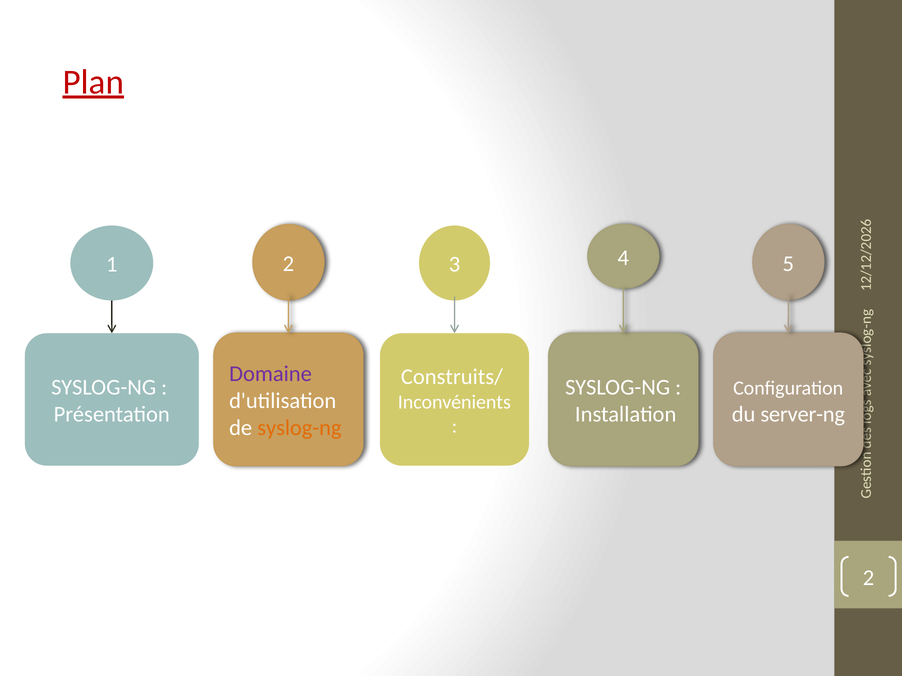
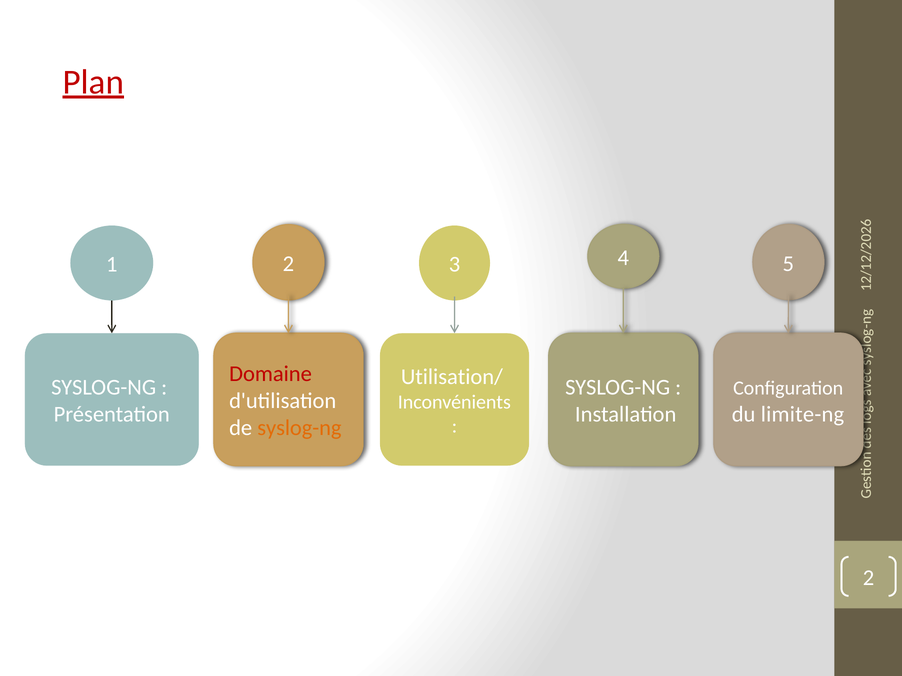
Domaine colour: purple -> red (271, 374)
Construits/: Construits/ -> Utilisation/ (452, 377)
server-ng: server-ng -> limite-ng (802, 415)
